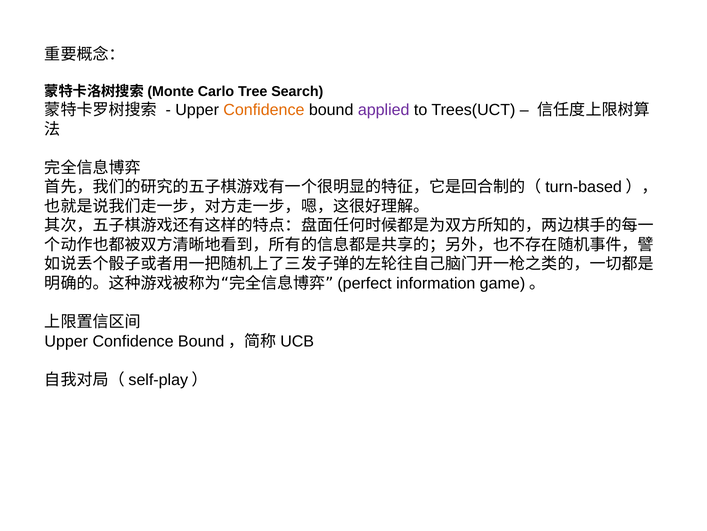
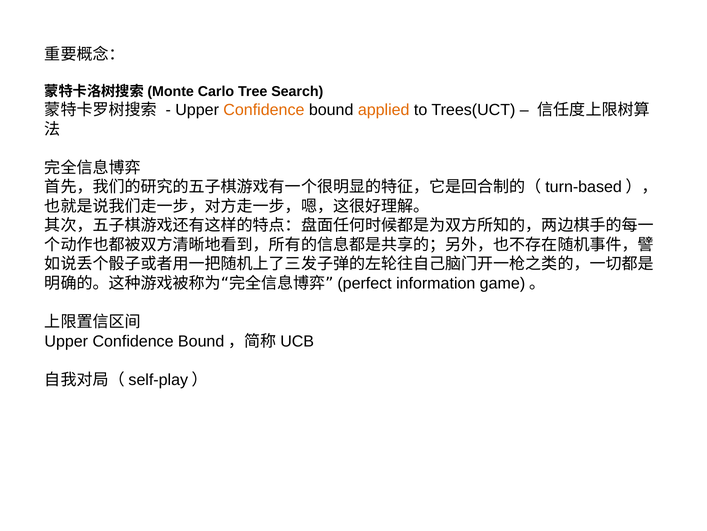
applied colour: purple -> orange (384, 110)
